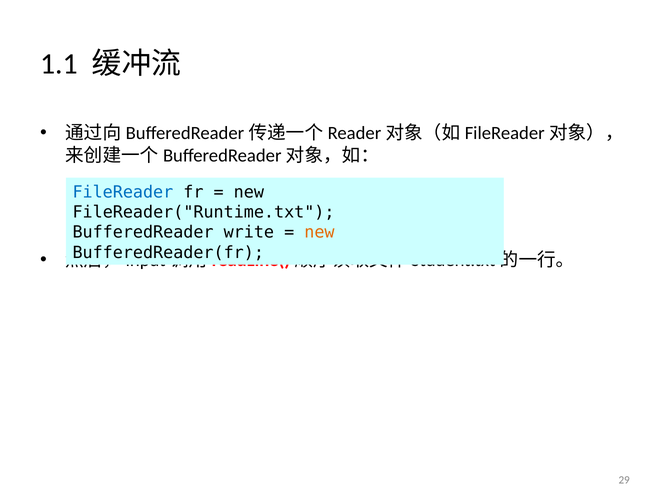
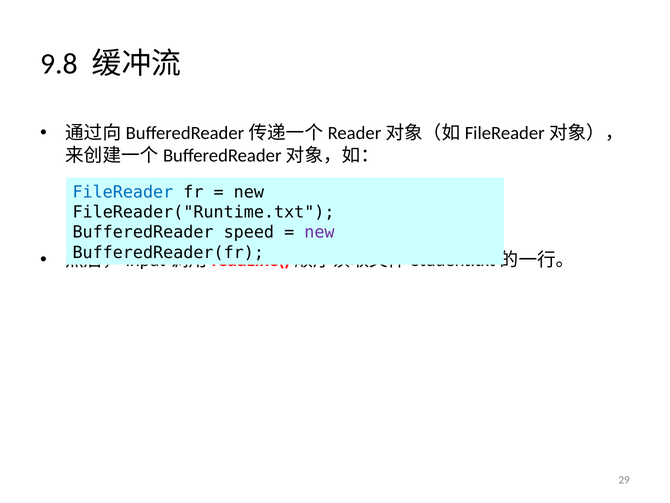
1.1: 1.1 -> 9.8 (59, 64)
write: write -> speed (249, 232)
new colour: orange -> purple (319, 232)
